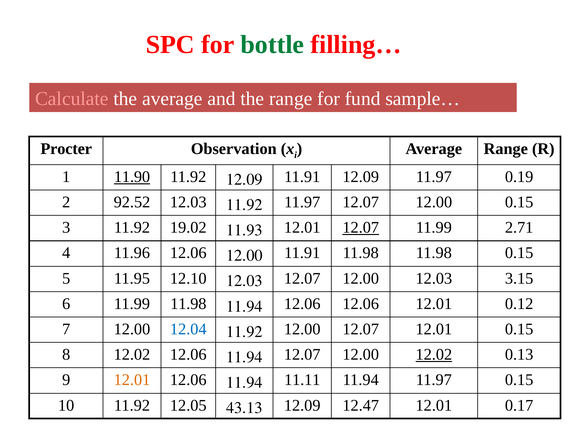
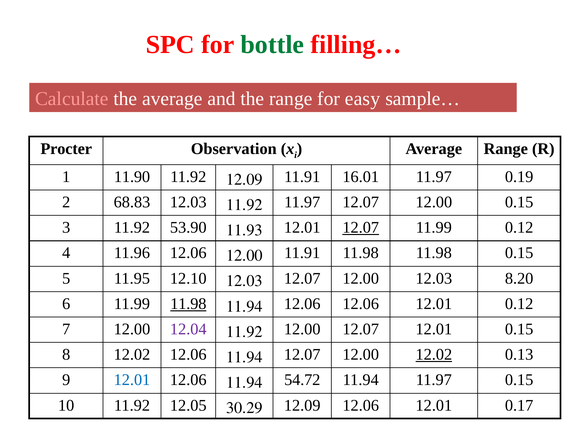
fund: fund -> easy (363, 99)
11.90 underline: present -> none (132, 177)
11.91 12.09: 12.09 -> 16.01 (361, 177)
92.52: 92.52 -> 68.83 (132, 202)
19.02: 19.02 -> 53.90 (188, 227)
11.99 2.71: 2.71 -> 0.12 (519, 227)
3.15: 3.15 -> 8.20 (519, 278)
11.98 underline: none -> present (188, 304)
12.04 colour: blue -> purple (188, 329)
12.01 colour: orange -> blue (132, 380)
11.11: 11.11 -> 54.72 (302, 380)
43.13: 43.13 -> 30.29 (244, 408)
12.09 12.47: 12.47 -> 12.06 (361, 405)
